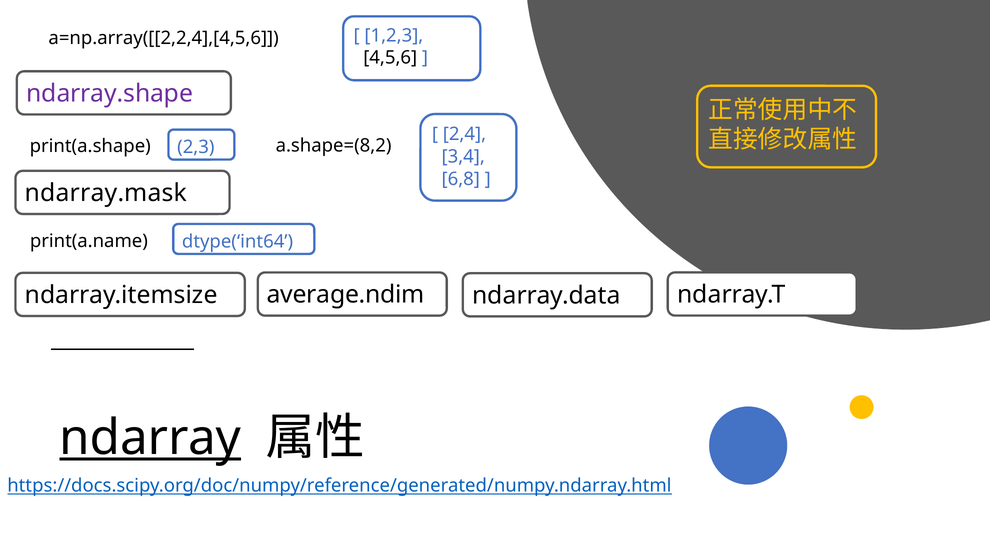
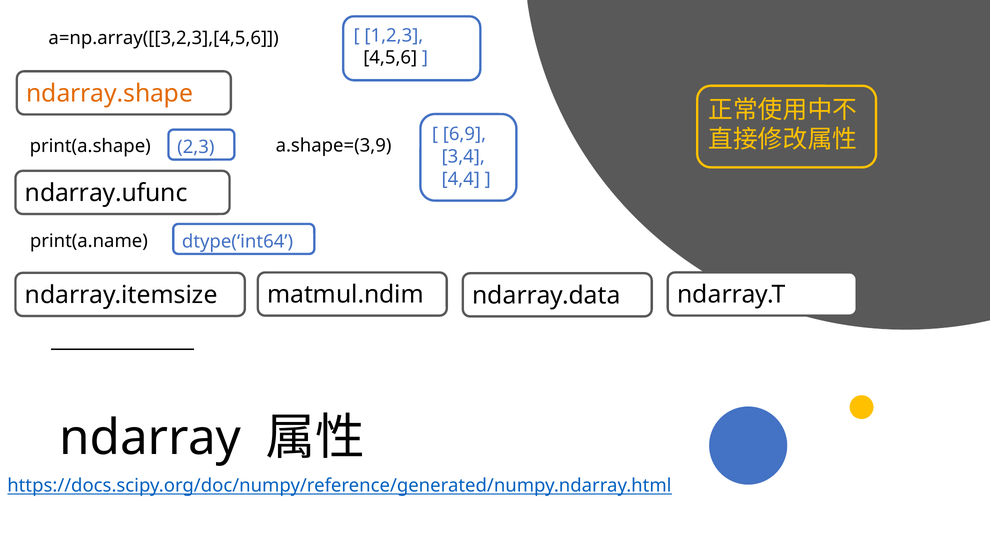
a=np.array([[2,2,4],[4,5,6: a=np.array([[2,2,4],[4,5,6 -> a=np.array([[3,2,3],[4,5,6 (164, 38)
ndarray.shape colour: purple -> orange (110, 94)
2,4: 2,4 -> 6,9 (464, 134)
a.shape=(8,2: a.shape=(8,2 -> a.shape=(3,9 (334, 146)
6,8: 6,8 -> 4,4 (461, 179)
ndarray.mask: ndarray.mask -> ndarray.ufunc (106, 193)
average.ndim: average.ndim -> matmul.ndim (346, 295)
ndarray underline: present -> none (150, 438)
